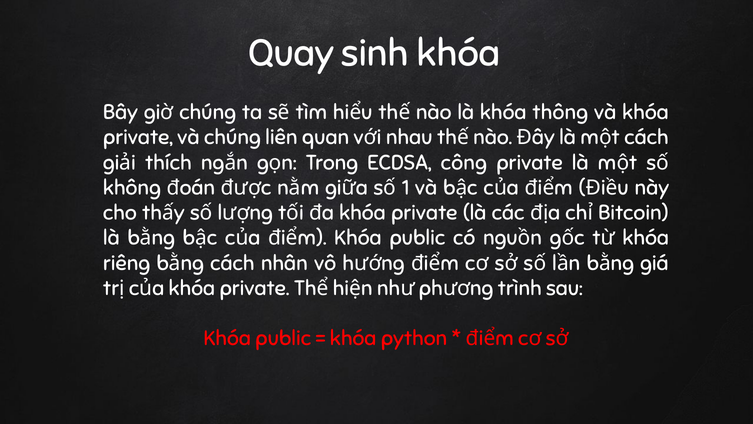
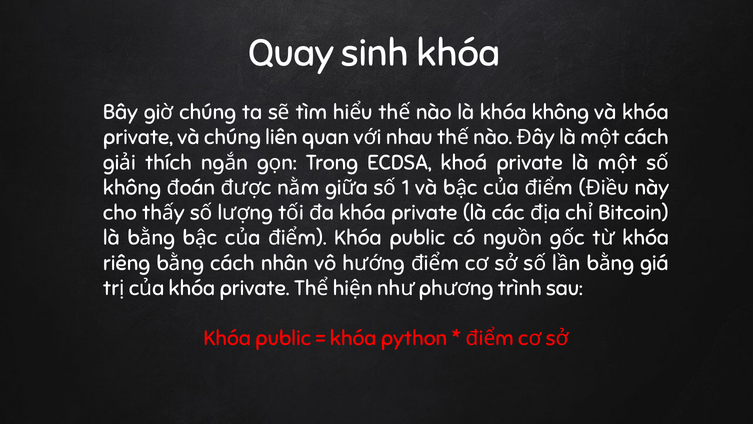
khóa thông: thông -> không (560, 112)
công: công -> khoá (464, 162)
